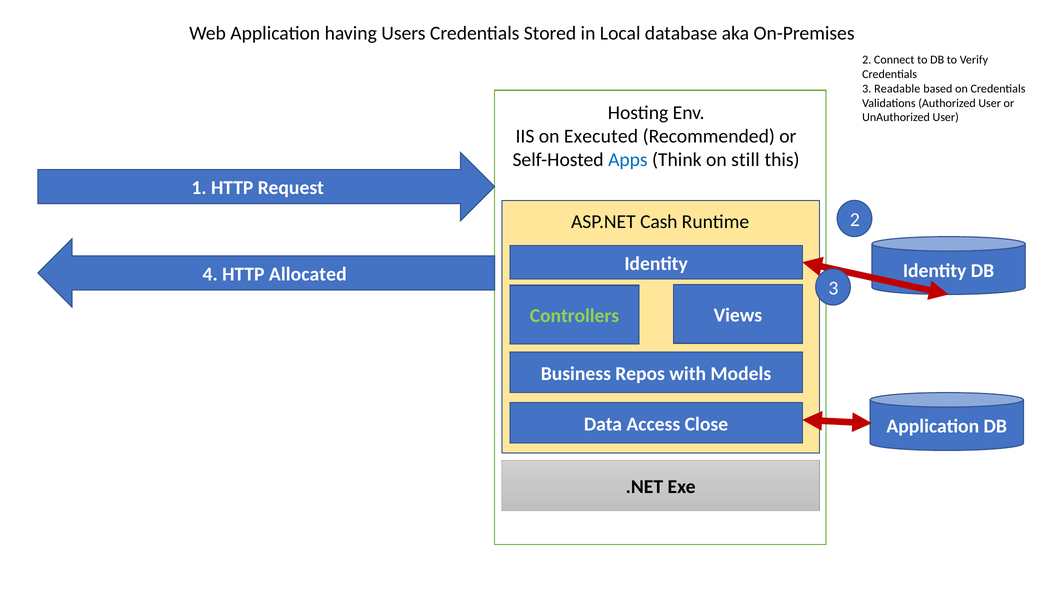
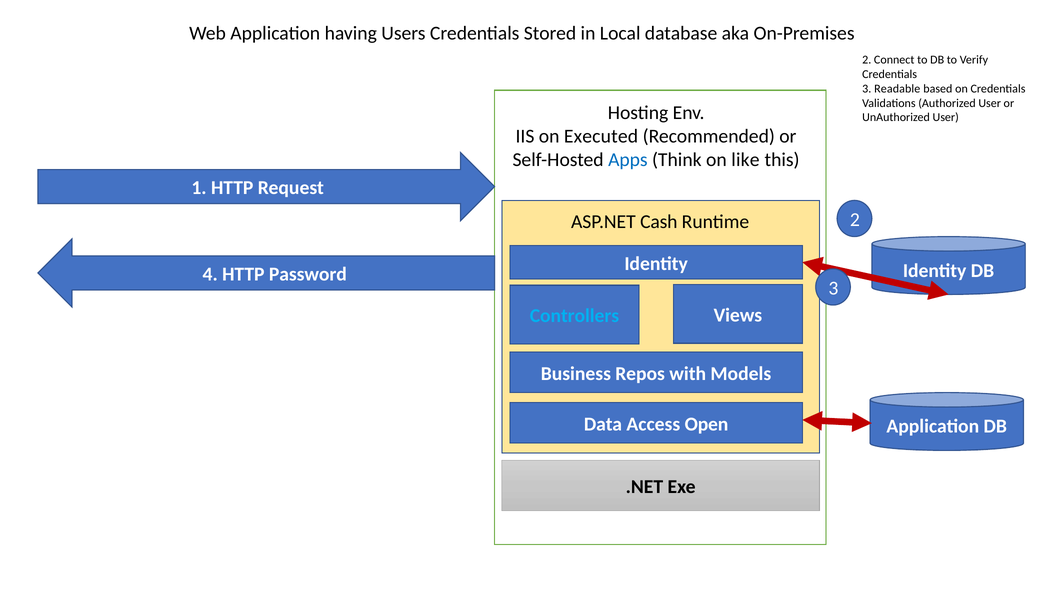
still: still -> like (745, 160)
Allocated: Allocated -> Password (308, 274)
Controllers colour: light green -> light blue (574, 316)
Close: Close -> Open (707, 424)
